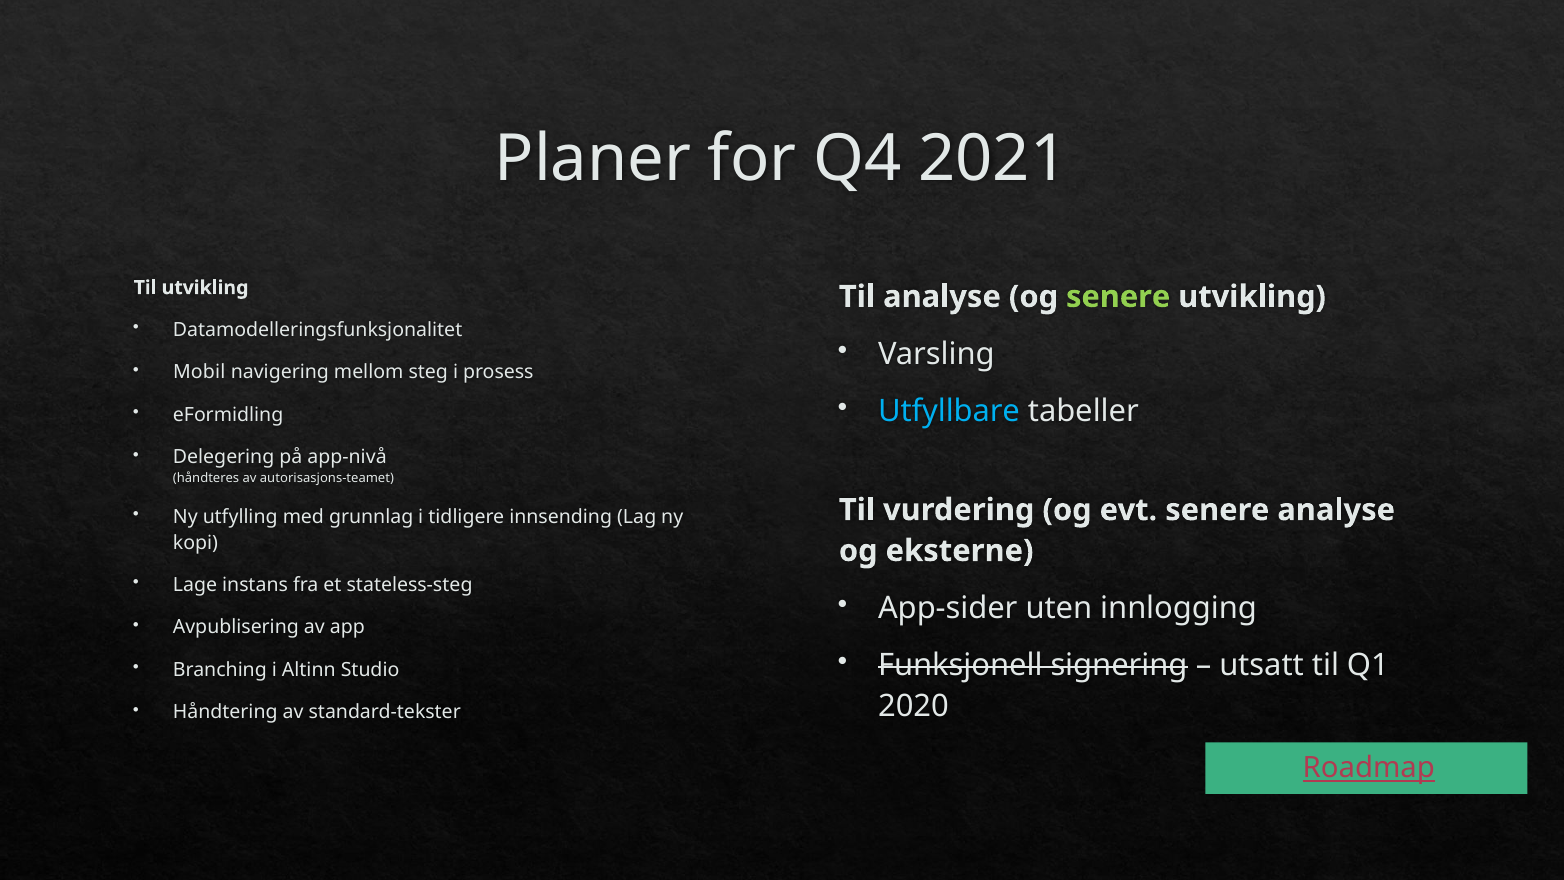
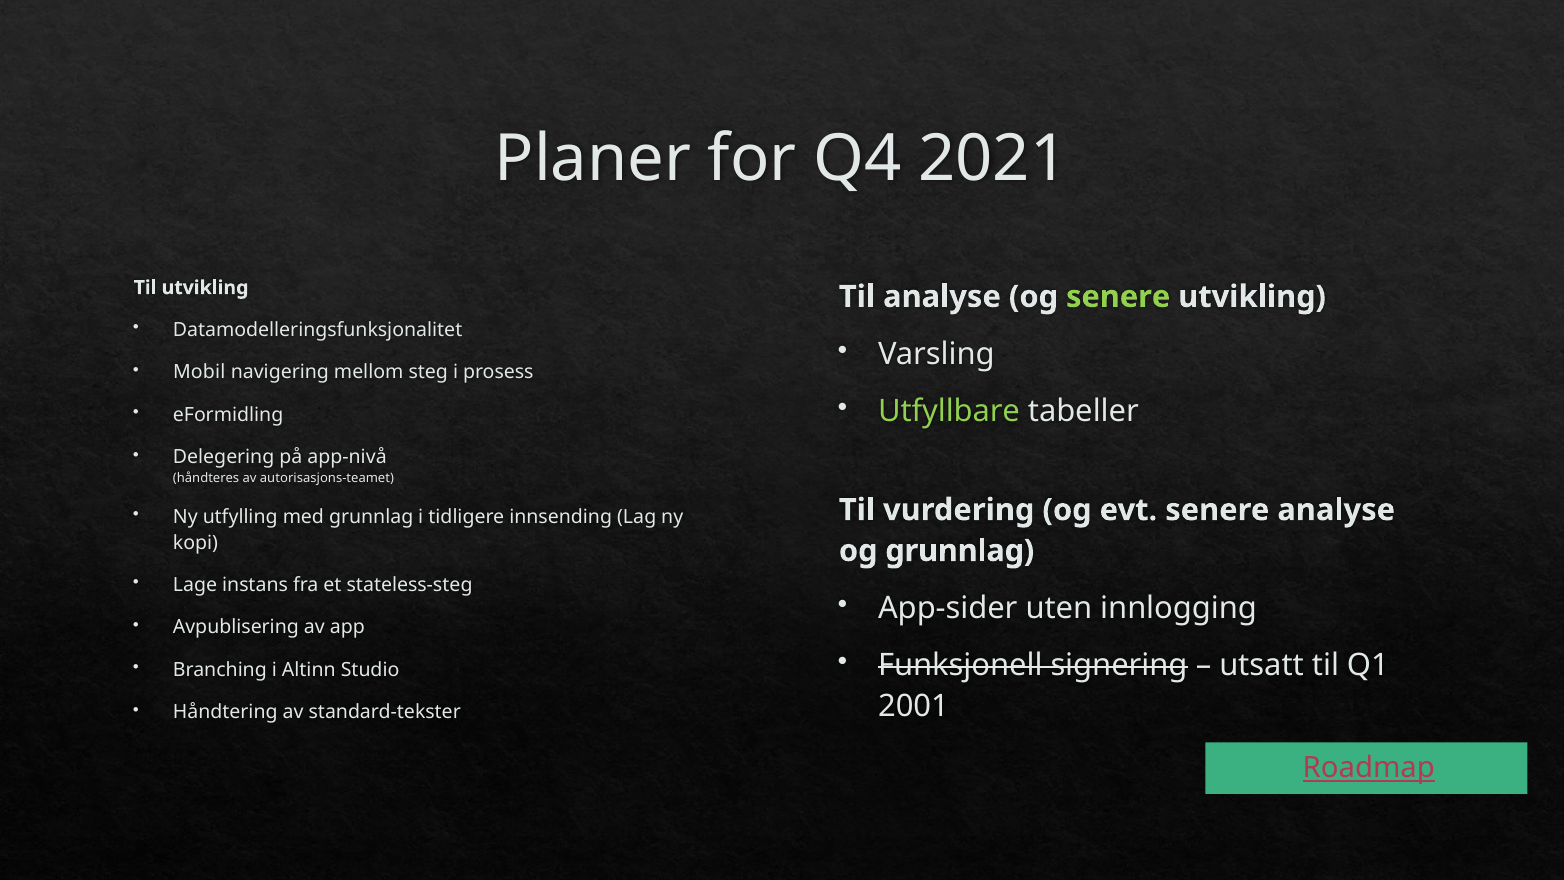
Utfyllbare colour: light blue -> light green (949, 412)
og eksterne: eksterne -> grunnlag (960, 551)
2020: 2020 -> 2001 (913, 706)
